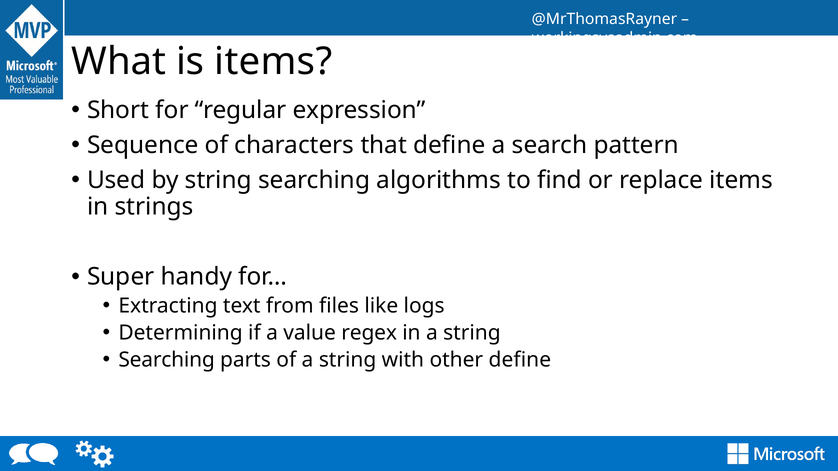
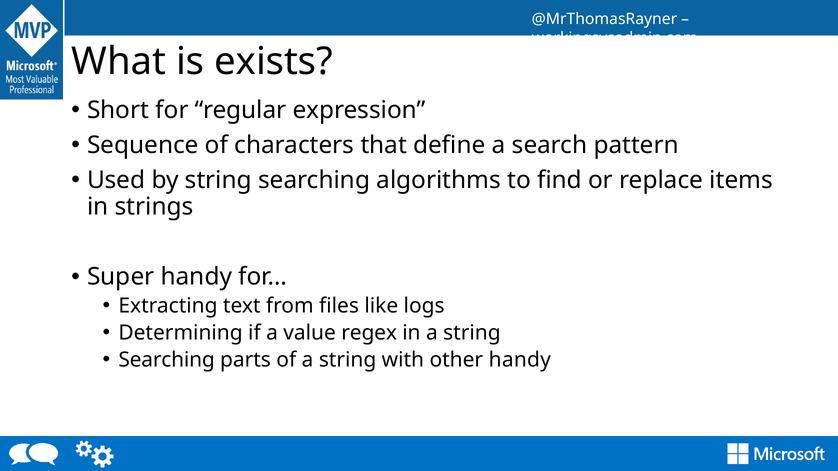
is items: items -> exists (274, 61)
other define: define -> handy (520, 360)
